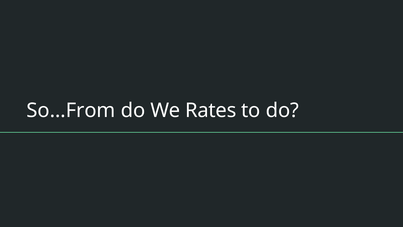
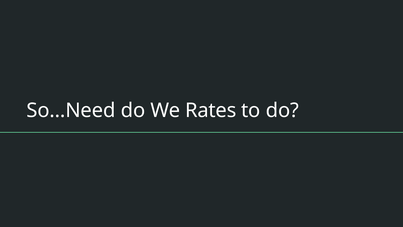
So…From: So…From -> So…Need (71, 110)
